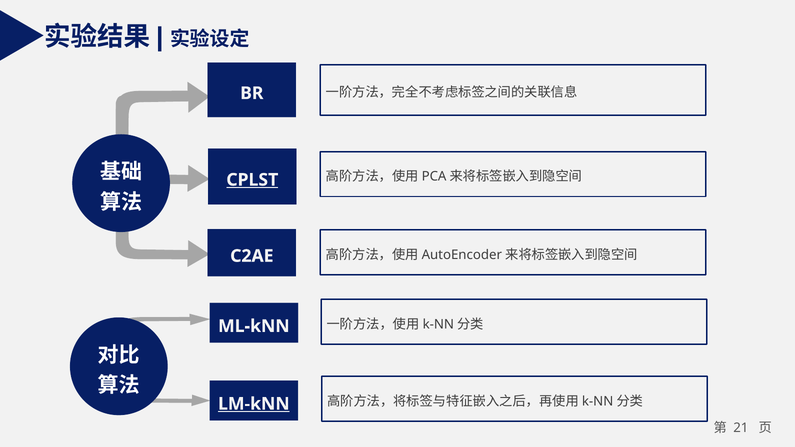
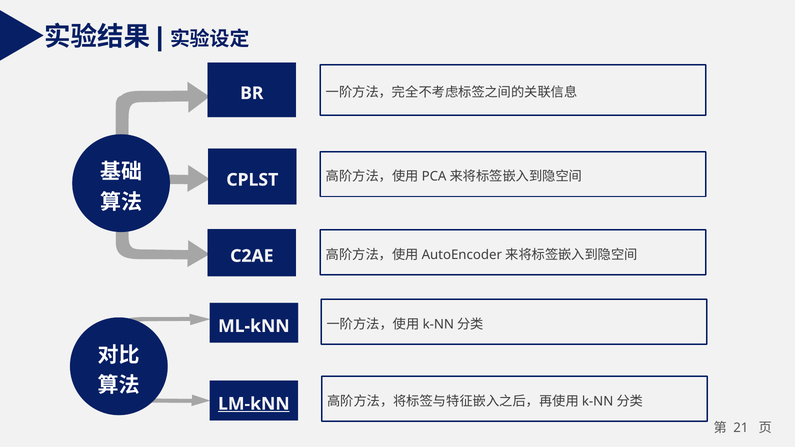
CPLST underline: present -> none (252, 180)
